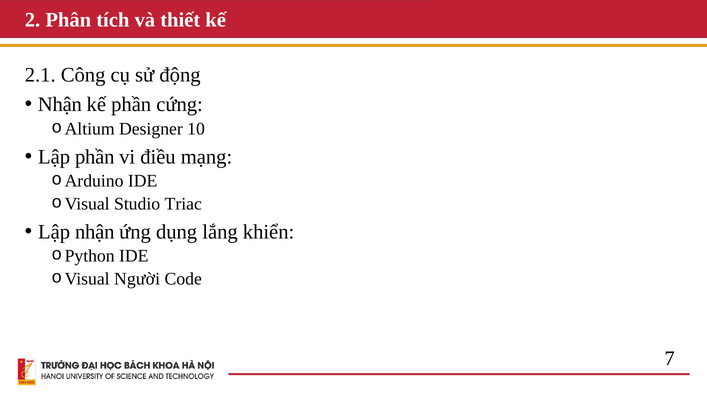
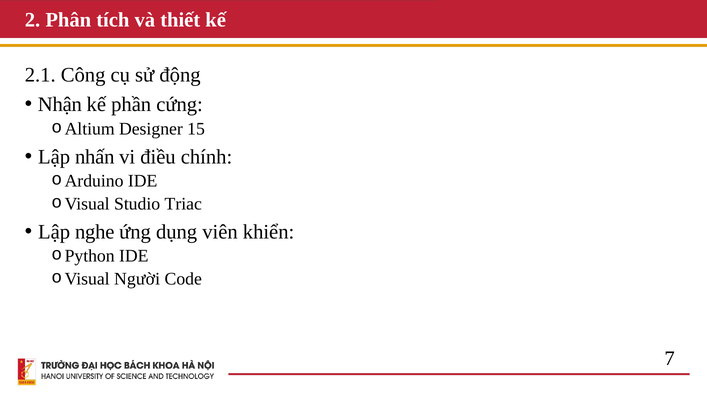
10: 10 -> 15 (196, 129)
Lập phần: phần -> nhấn (95, 157)
mạng: mạng -> chính (207, 157)
Lập nhận: nhận -> nghe (95, 232)
lắng: lắng -> viên (220, 232)
